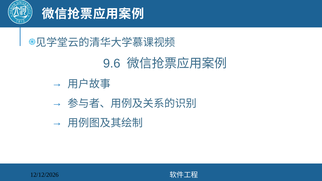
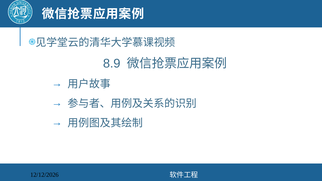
9.6: 9.6 -> 8.9 (112, 64)
